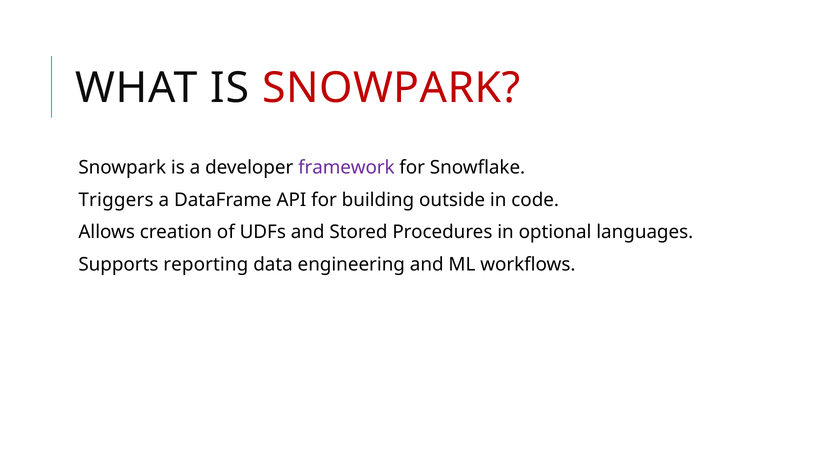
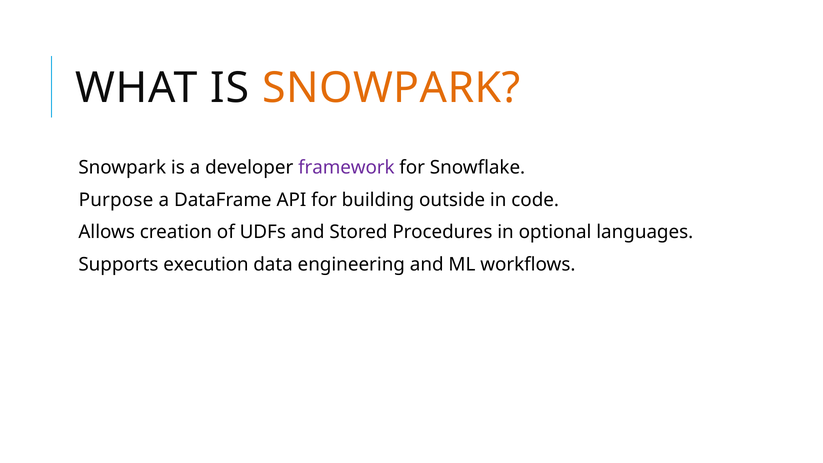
SNOWPARK colour: red -> orange (391, 88)
Triggers: Triggers -> Purpose (116, 200)
reporting: reporting -> execution (206, 265)
